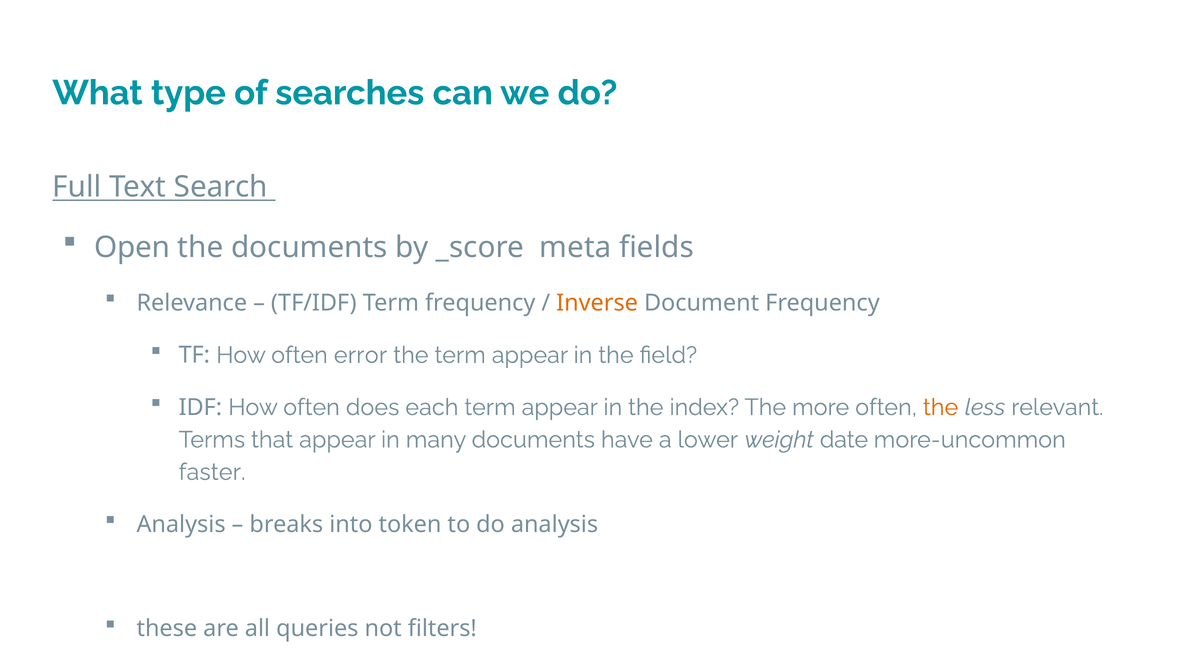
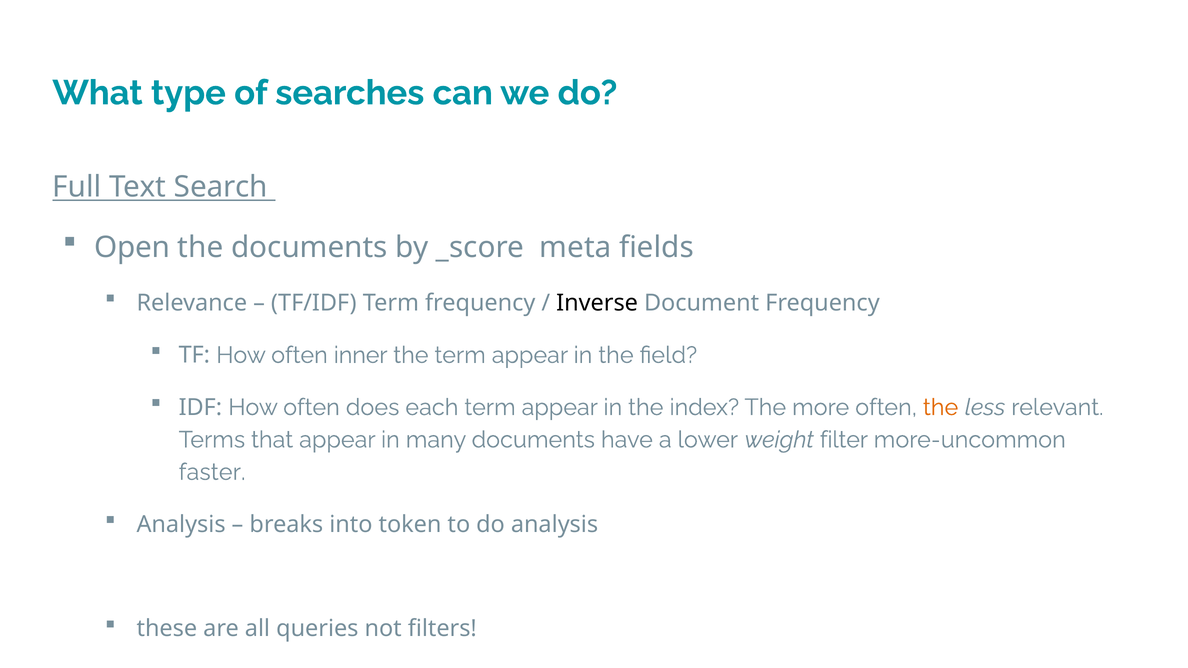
Inverse colour: orange -> black (597, 303)
error: error -> inner (361, 355)
date: date -> filter (844, 440)
